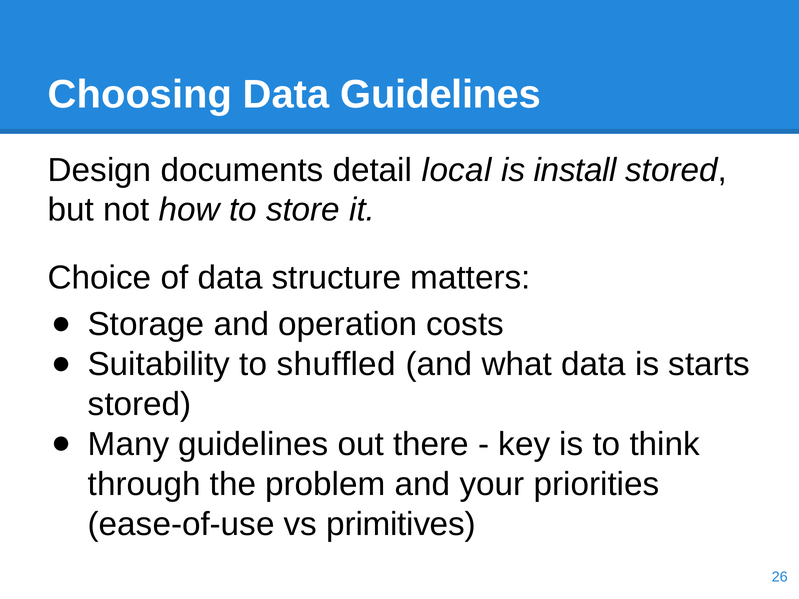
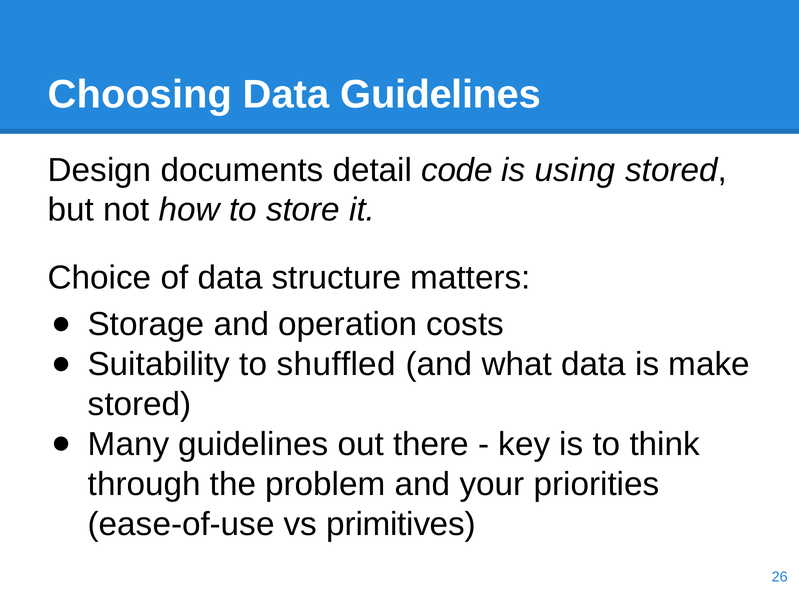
local: local -> code (457, 170)
install: install -> using (575, 170)
starts: starts -> make (709, 365)
